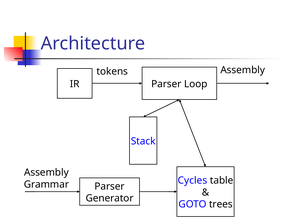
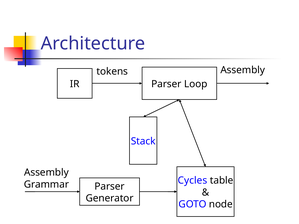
trees: trees -> node (221, 205)
